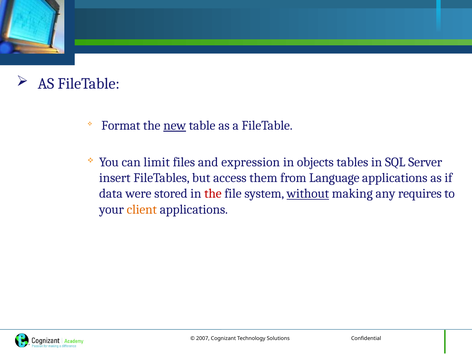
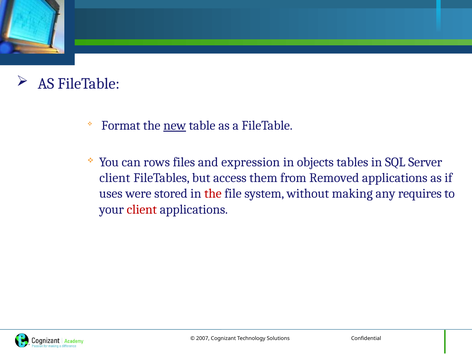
limit: limit -> rows (157, 162)
insert: insert -> client (115, 178)
Language: Language -> Removed (334, 178)
data: data -> uses (111, 194)
without underline: present -> none (308, 194)
client colour: orange -> red (142, 209)
